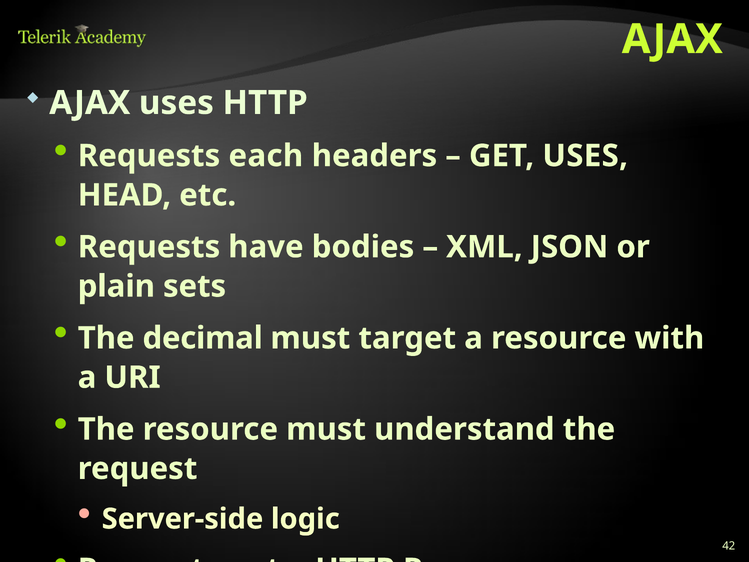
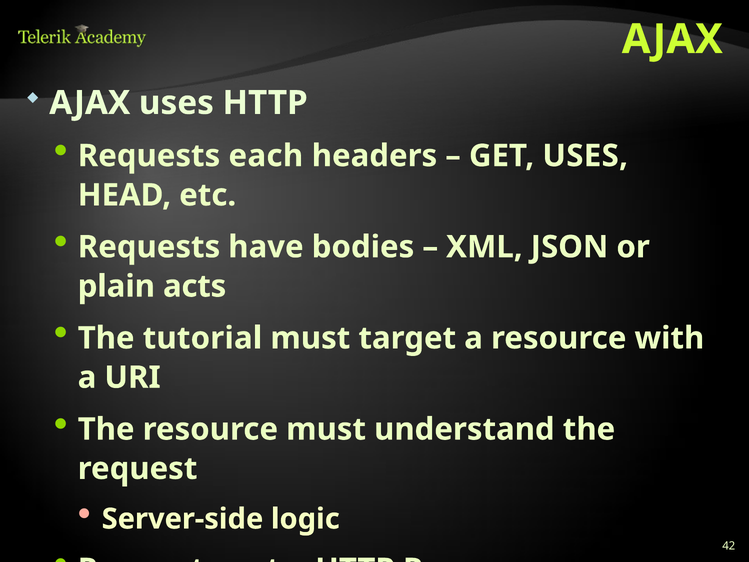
sets: sets -> acts (195, 286)
decimal: decimal -> tutorial (202, 338)
